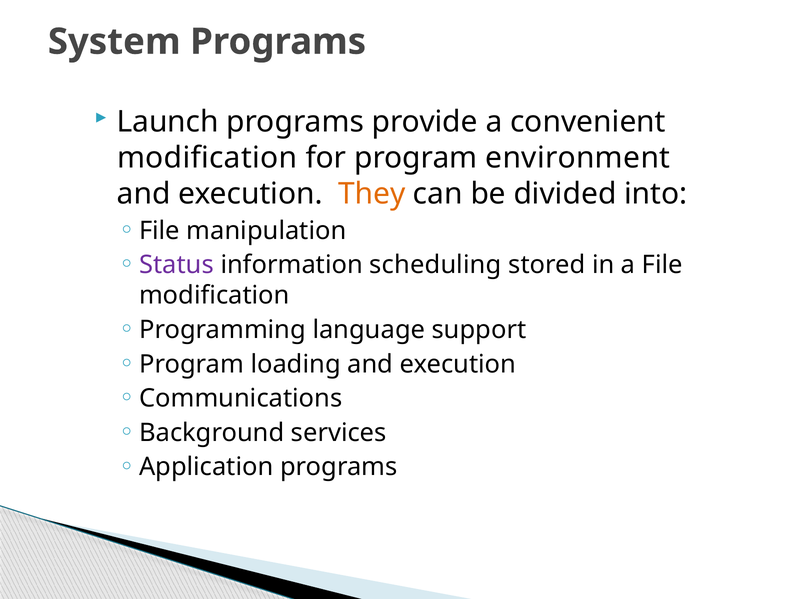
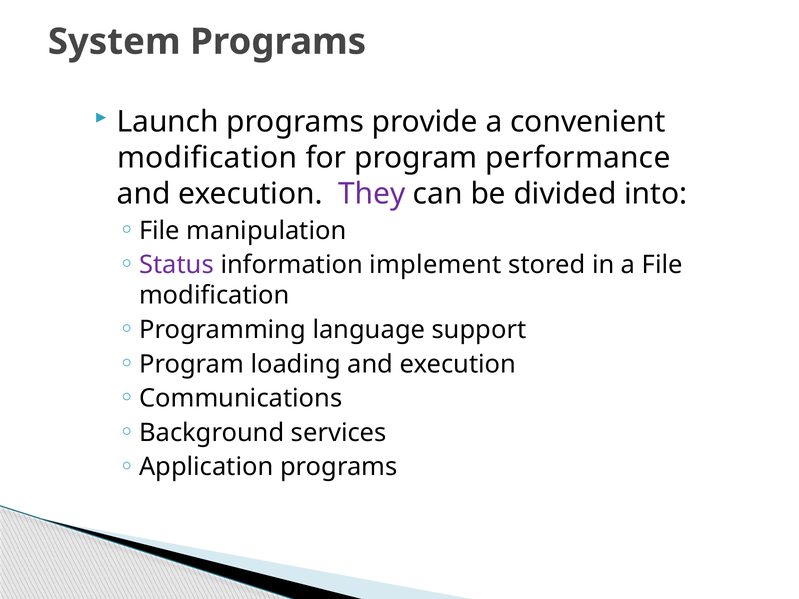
environment: environment -> performance (578, 158)
They colour: orange -> purple (372, 194)
scheduling: scheduling -> implement (435, 265)
